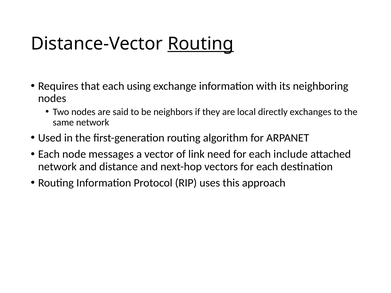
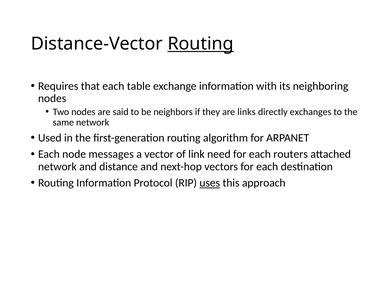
using: using -> table (139, 86)
local: local -> links (246, 112)
include: include -> routers (291, 154)
uses underline: none -> present (210, 183)
